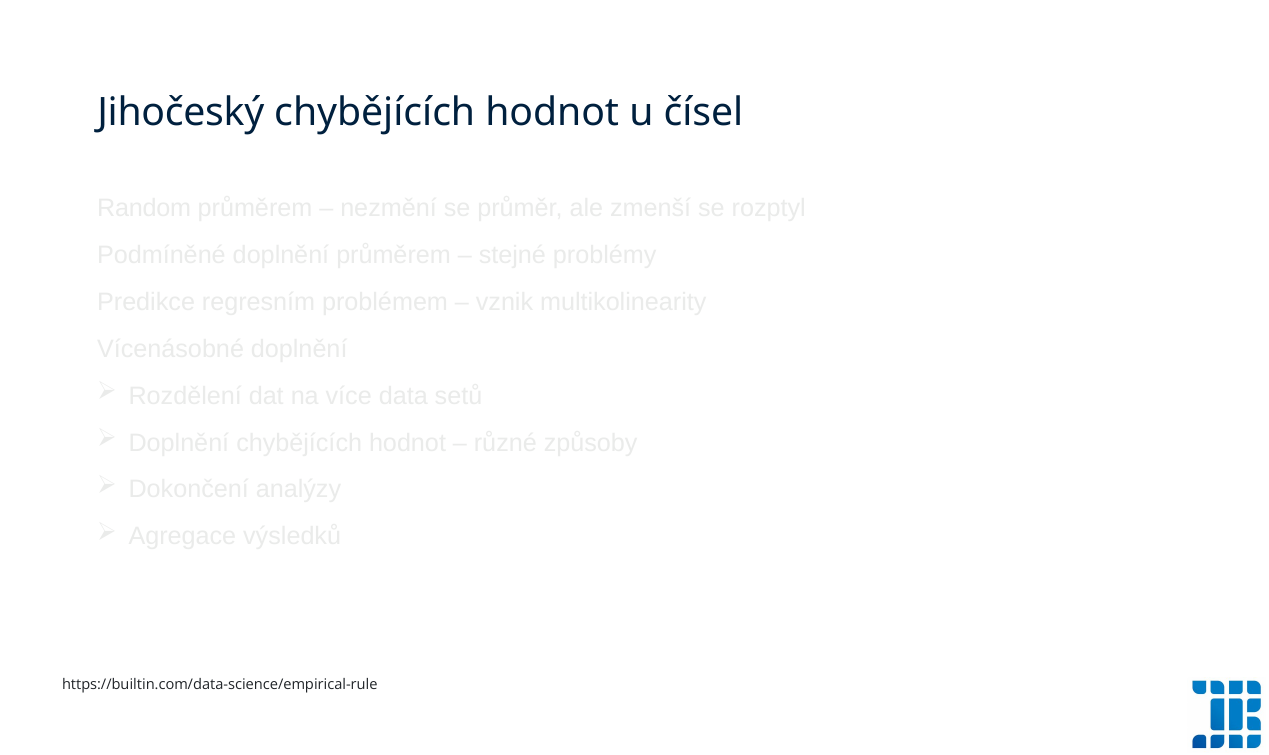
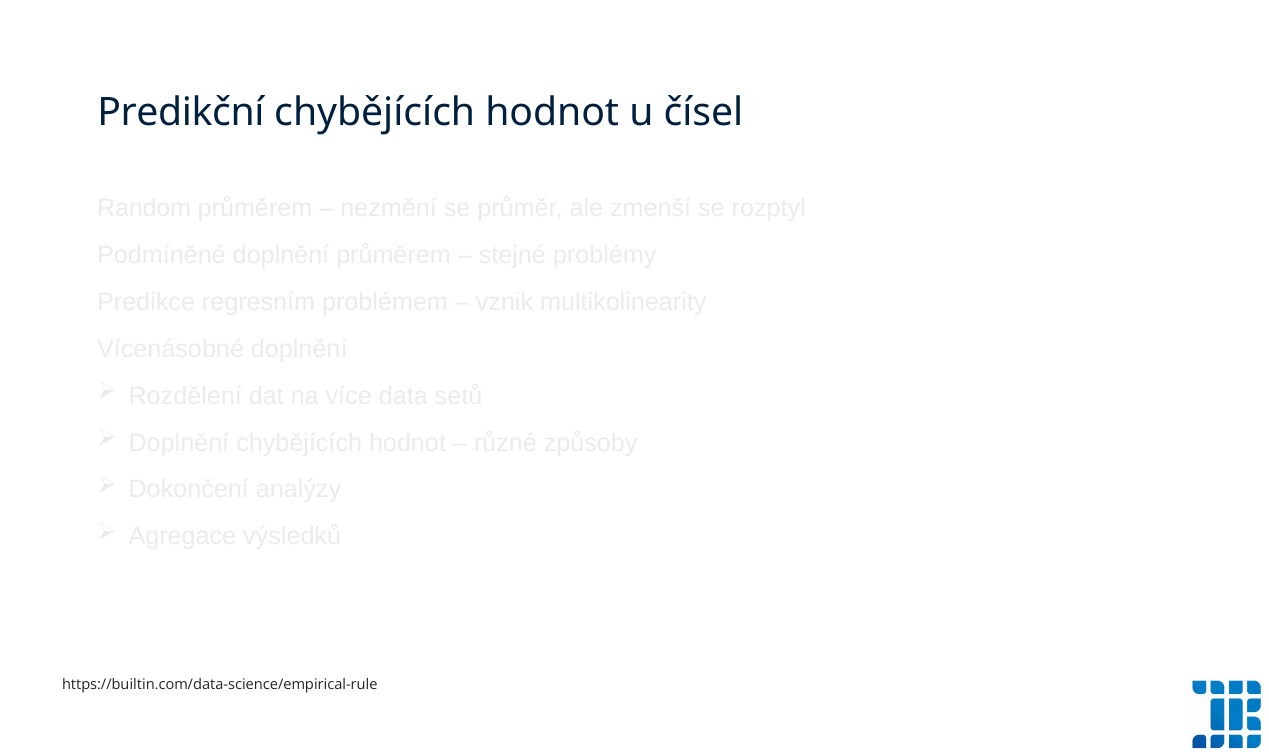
Jihočeský: Jihočeský -> Predikční (181, 113)
